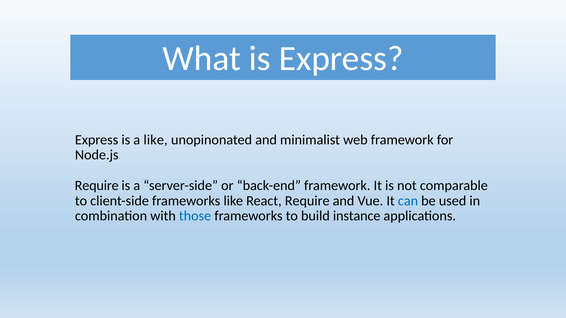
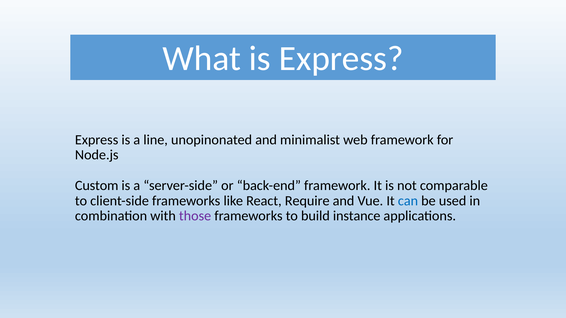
a like: like -> line (156, 140)
Require: Require -> Custom (97, 186)
those colour: blue -> purple (195, 216)
